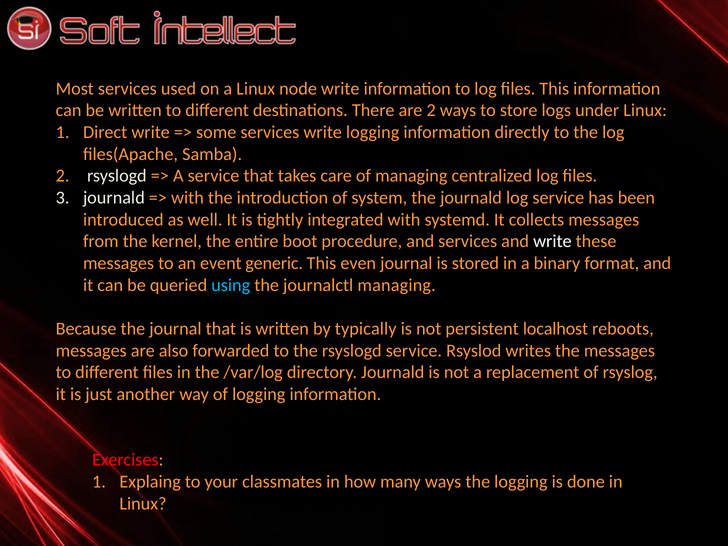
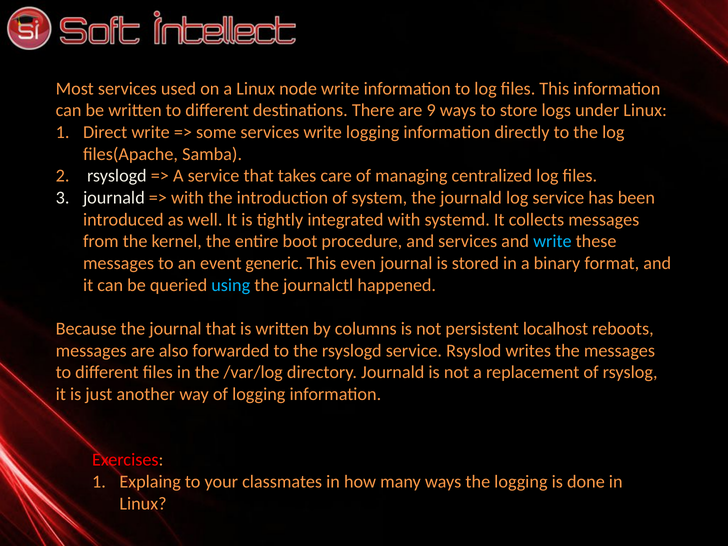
are 2: 2 -> 9 (431, 110)
write colour: white -> light blue (552, 241)
journalctl managing: managing -> happened (397, 285)
typically: typically -> columns (366, 329)
